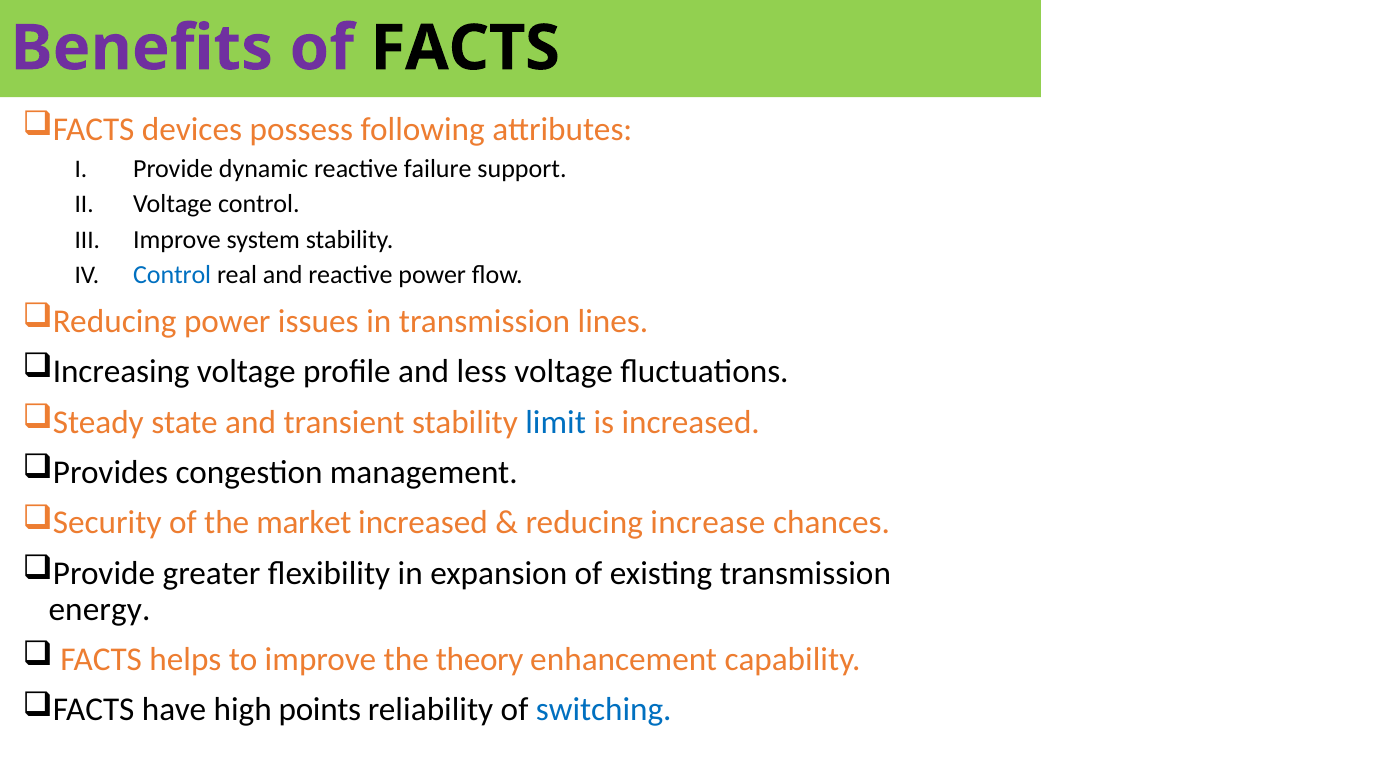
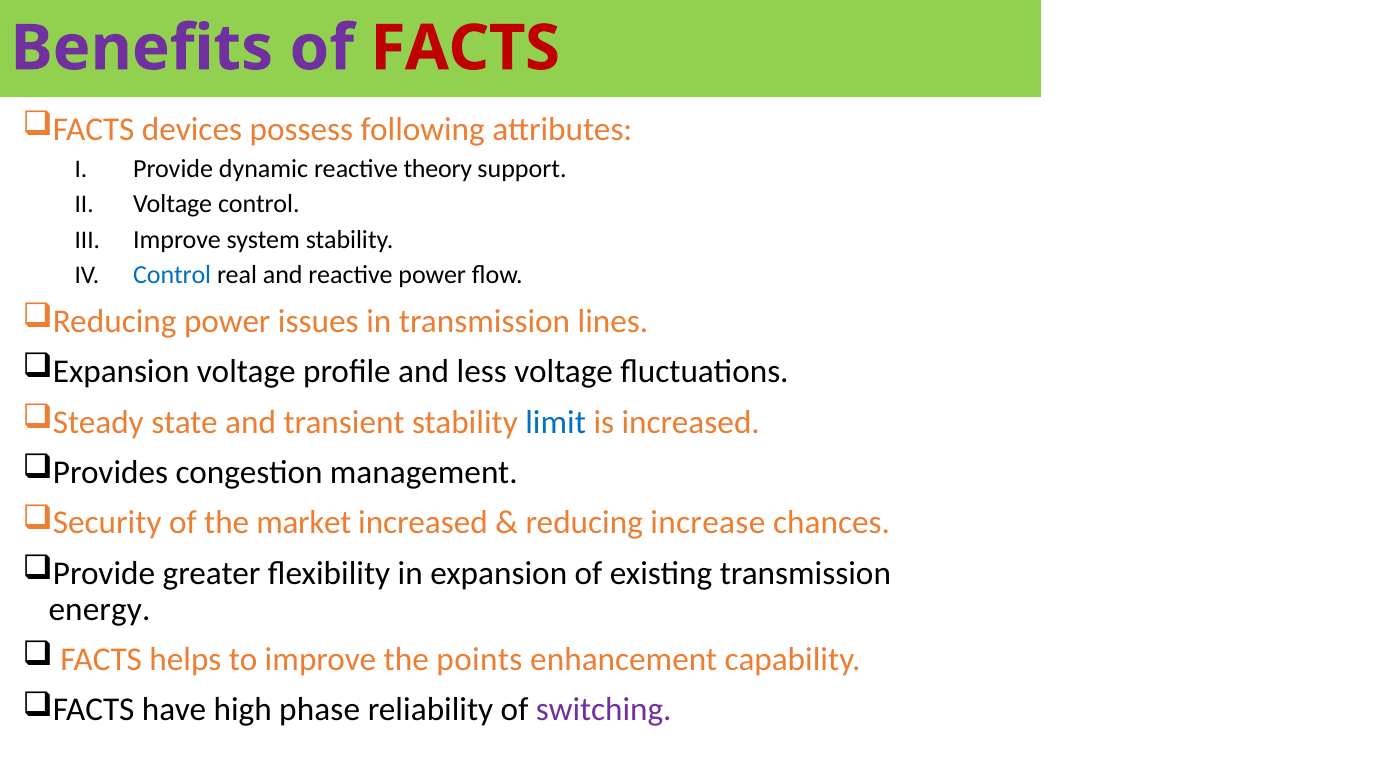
FACTS colour: black -> red (465, 48)
failure: failure -> theory (438, 169)
Increasing: Increasing -> Expansion (121, 372)
theory: theory -> points (479, 659)
points: points -> phase (320, 710)
switching colour: blue -> purple (604, 710)
